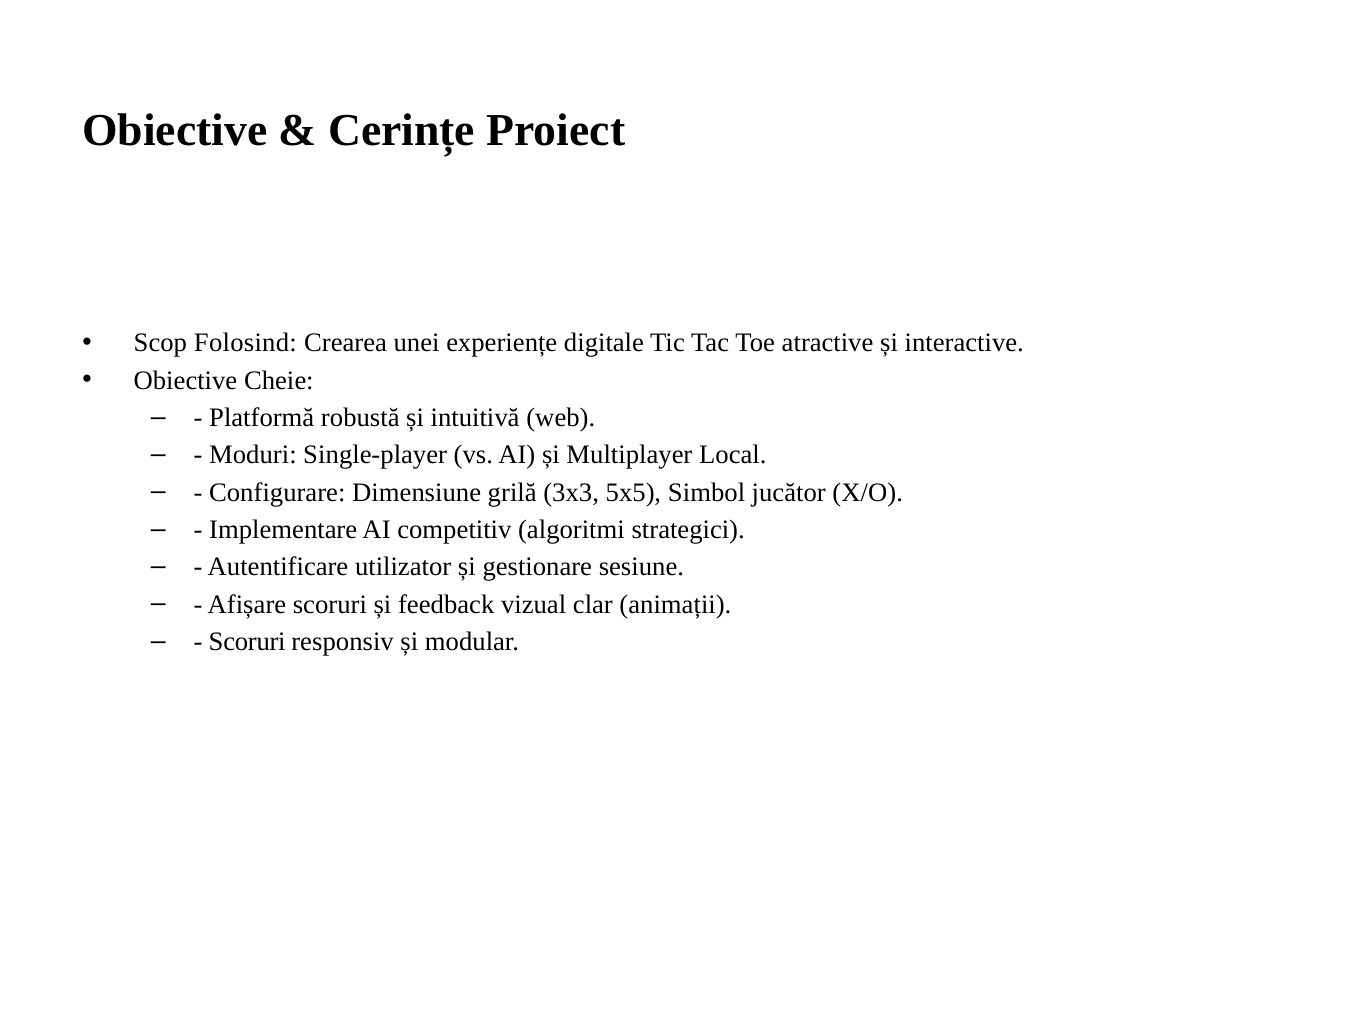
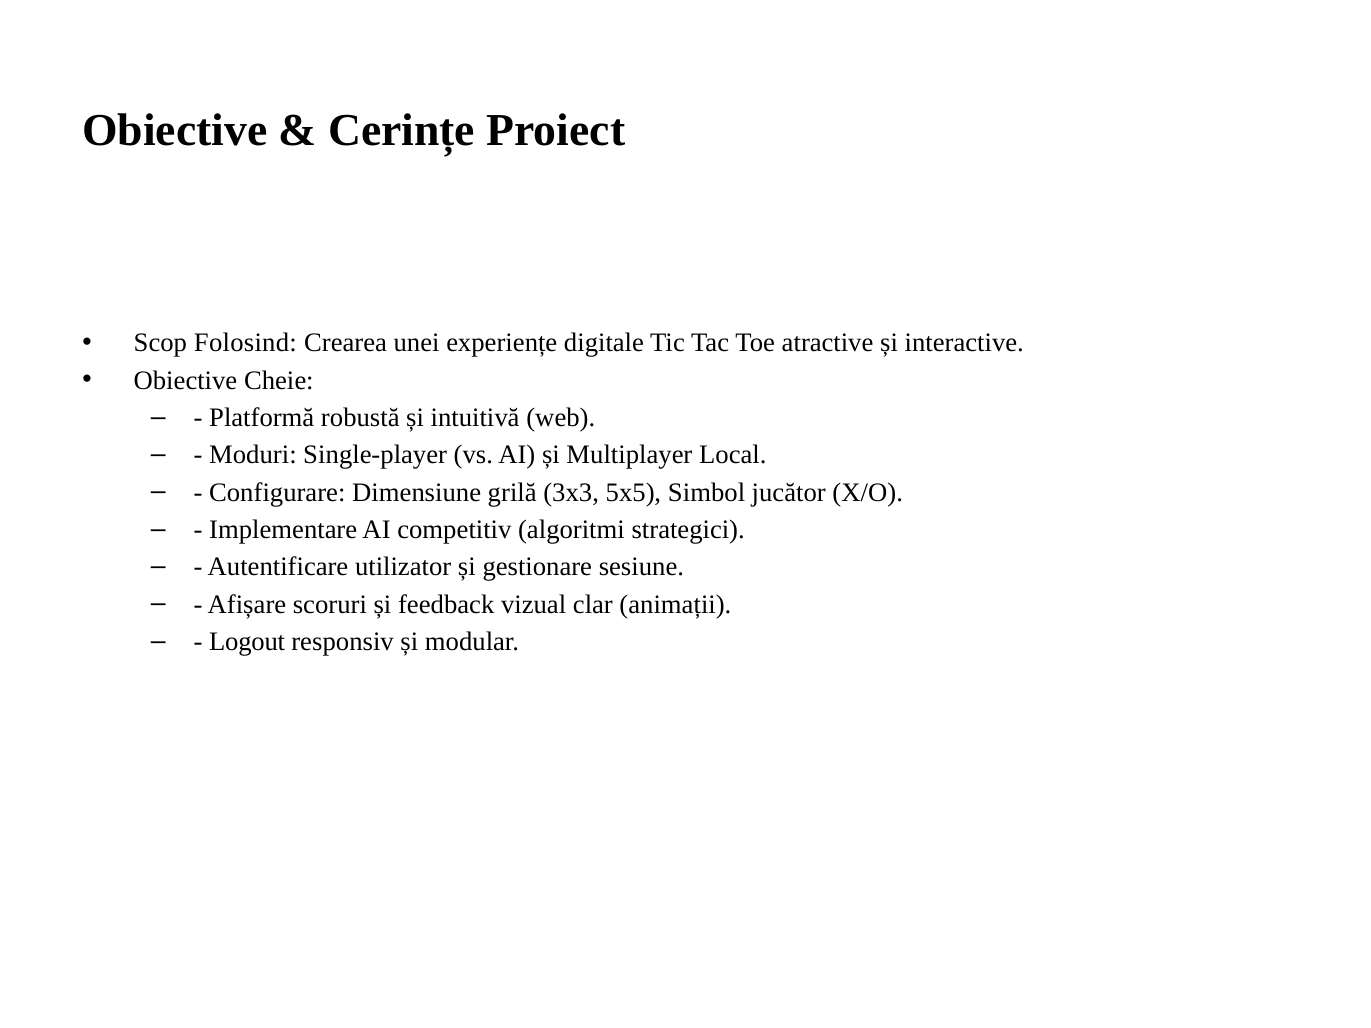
Scoruri: Scoruri -> Logout (247, 642)
